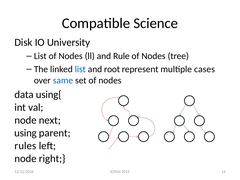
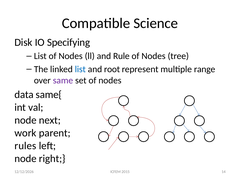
University: University -> Specifying (69, 42)
cases: cases -> range (205, 69)
same colour: blue -> purple (63, 80)
using{: using{ -> same{ (49, 95)
using: using -> work (25, 133)
